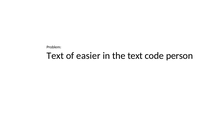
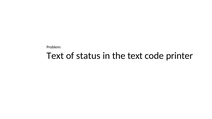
easier: easier -> status (88, 56)
person: person -> printer (179, 56)
